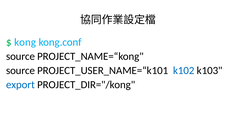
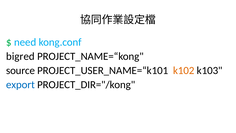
kong: kong -> need (25, 42)
source: source -> bigred (20, 56)
k102 colour: blue -> orange (184, 70)
